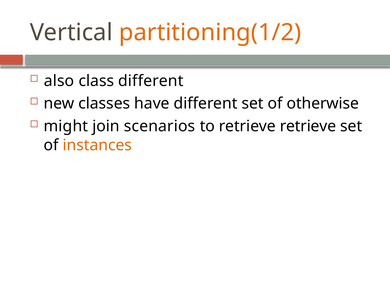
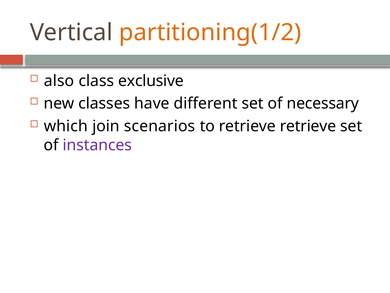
class different: different -> exclusive (151, 81)
otherwise: otherwise -> necessary (323, 103)
might: might -> which (66, 126)
instances colour: orange -> purple (97, 145)
